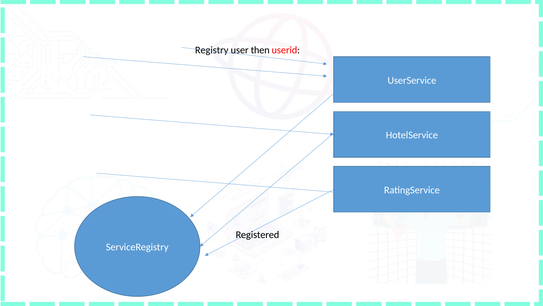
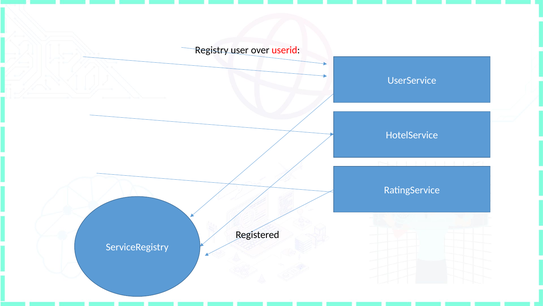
then: then -> over (260, 50)
